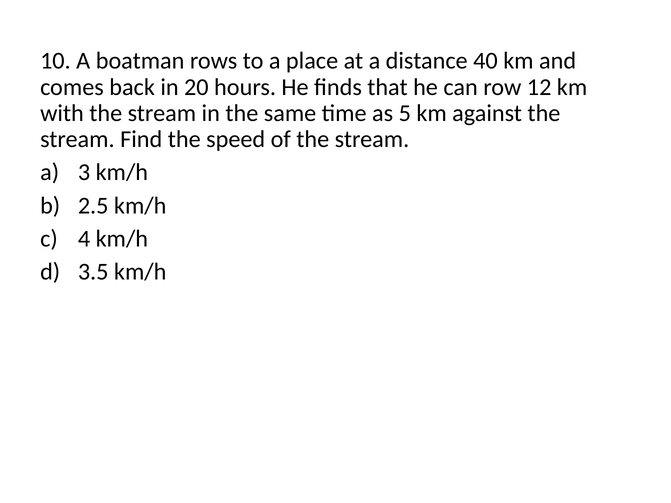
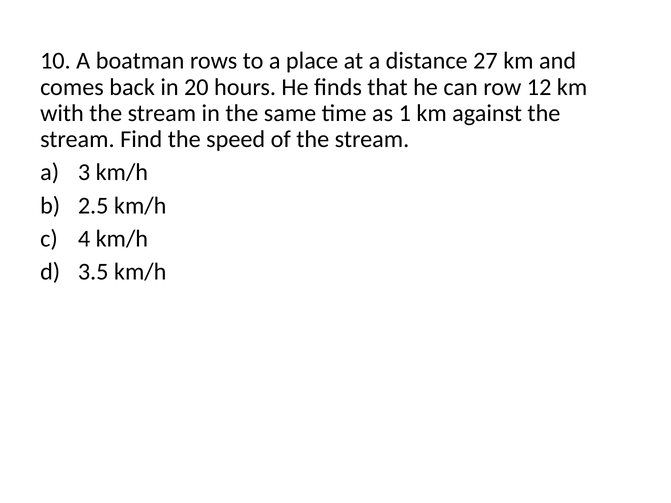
40: 40 -> 27 (485, 61)
5: 5 -> 1 (405, 113)
